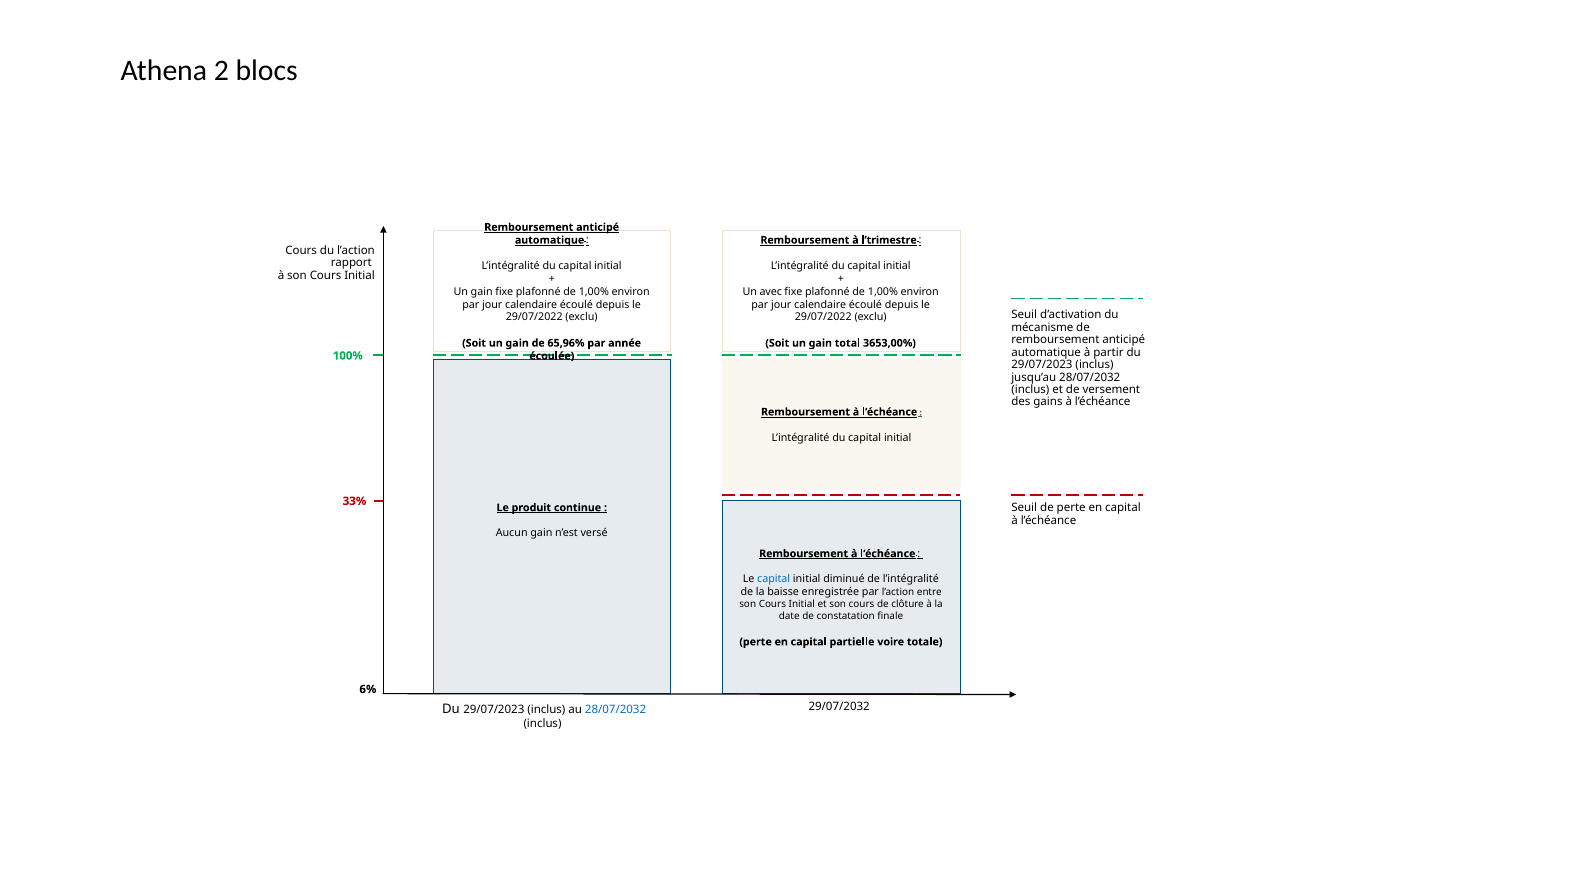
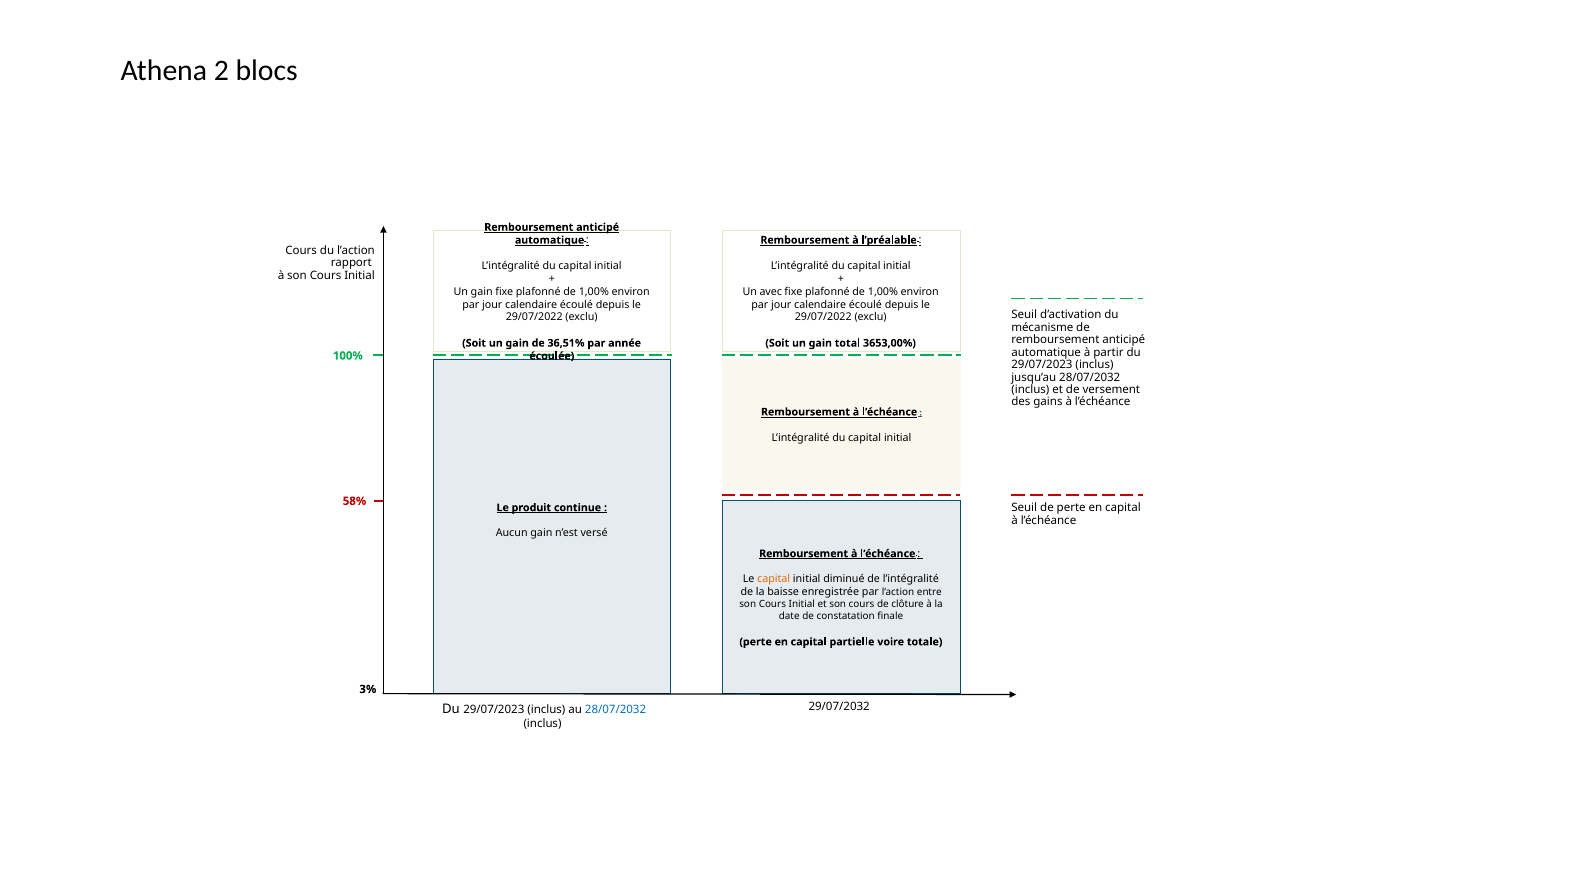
l’trimestre: l’trimestre -> l’préalable (889, 240)
65,96%: 65,96% -> 36,51% (566, 343)
33%: 33% -> 58% (354, 501)
capital colour: blue -> orange (774, 579)
6%: 6% -> 3% (368, 689)
